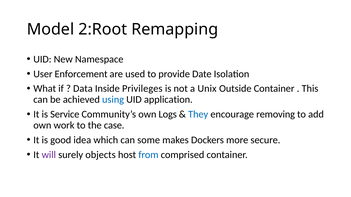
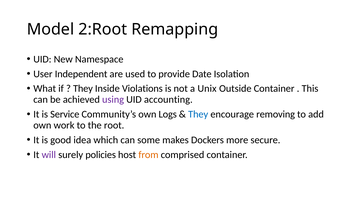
Enforcement: Enforcement -> Independent (81, 74)
Data: Data -> They (83, 89)
Privileges: Privileges -> Violations (142, 89)
using colour: blue -> purple (113, 100)
application: application -> accounting (168, 100)
case: case -> root (114, 126)
objects: objects -> policies (101, 155)
from colour: blue -> orange (148, 155)
